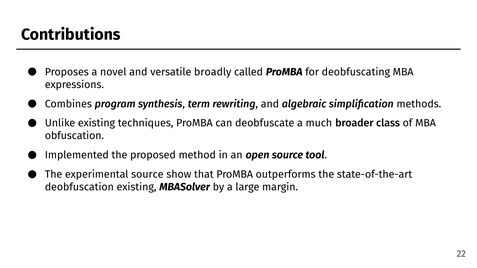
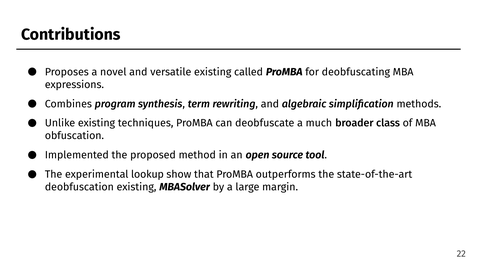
versatile broadly: broadly -> existing (213, 72)
experimental source: source -> lookup (147, 175)
